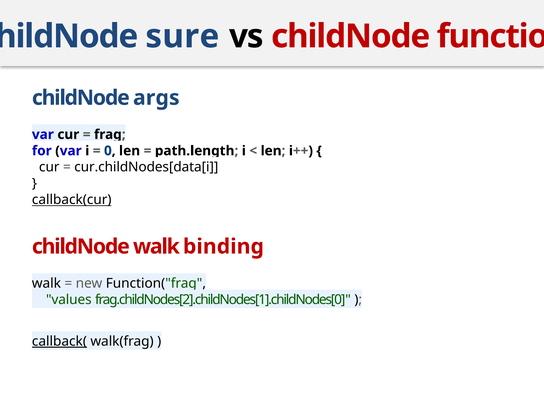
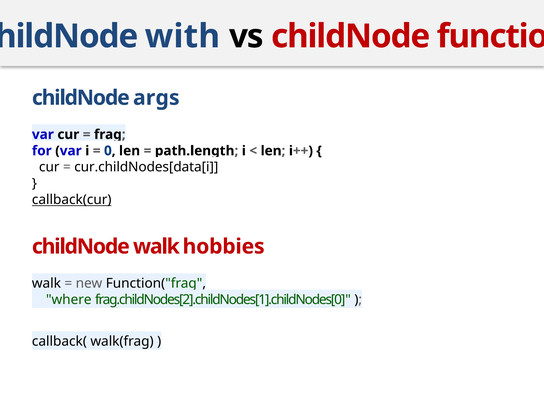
sure: sure -> with (182, 36)
binding: binding -> hobbies (224, 247)
values: values -> where (69, 300)
callback( underline: present -> none (59, 341)
